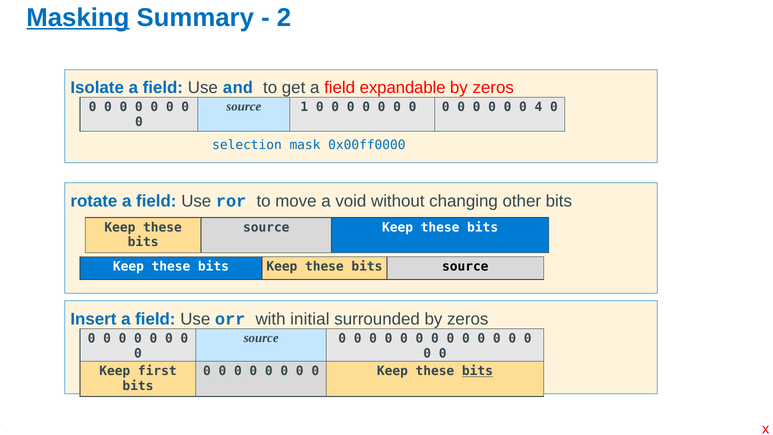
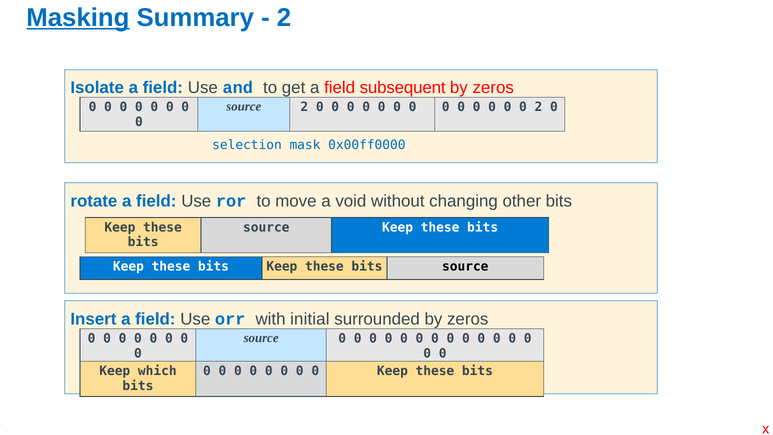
expandable: expandable -> subsequent (403, 88)
source 1: 1 -> 2 (304, 107)
0 4: 4 -> 2 (538, 107)
first: first -> which (157, 371)
bits underline: present -> none (477, 371)
